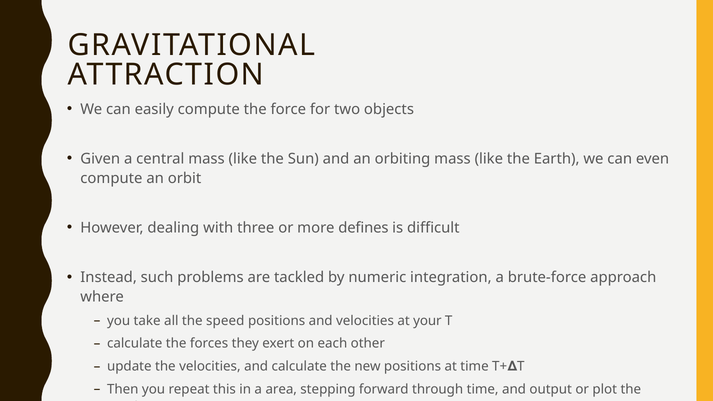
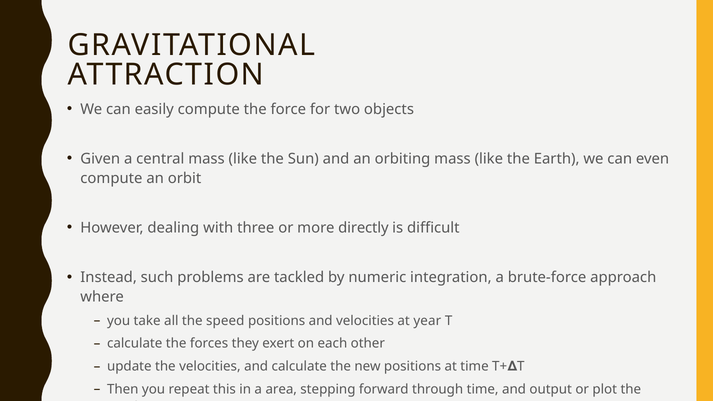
defines: defines -> directly (363, 228)
your: your -> year (427, 321)
